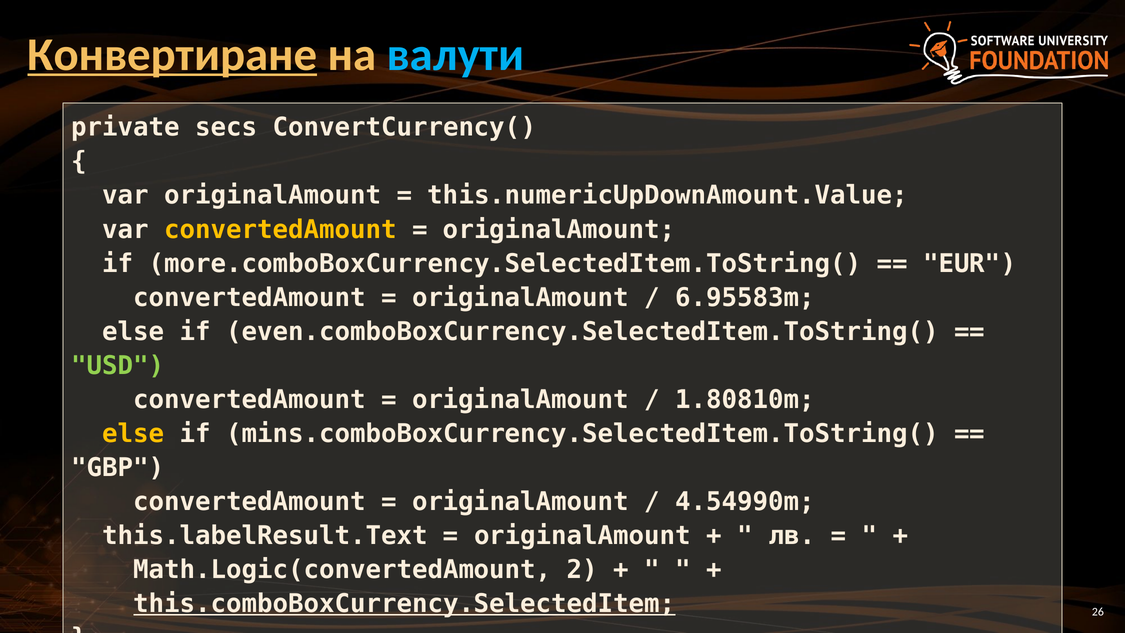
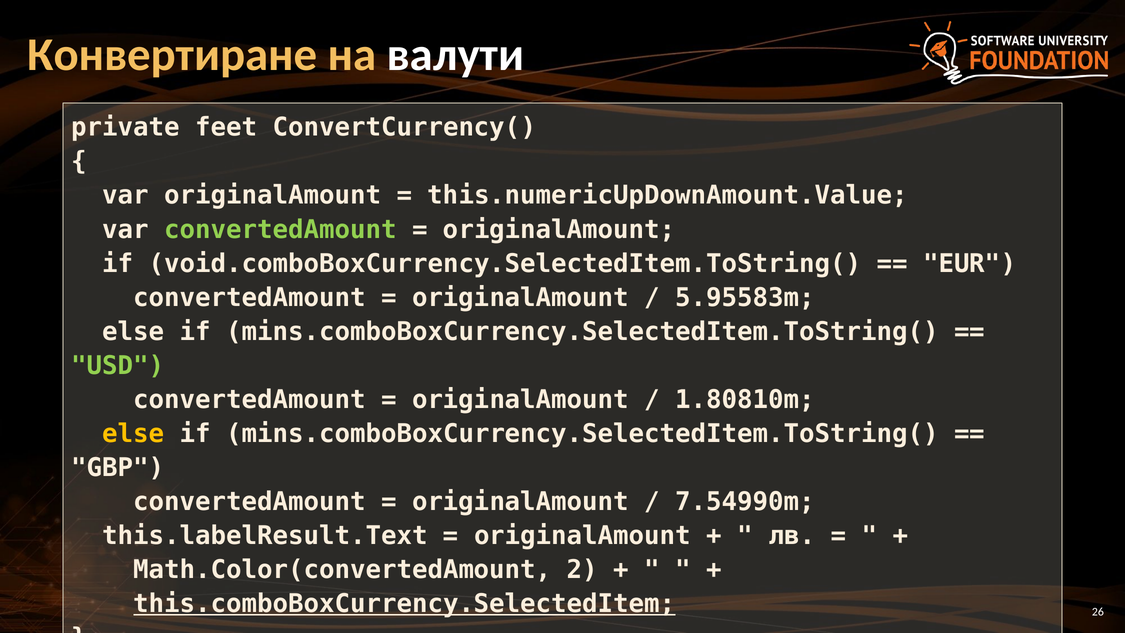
Конвертиране underline: present -> none (172, 55)
валути colour: light blue -> white (455, 55)
secs: secs -> feet (226, 127)
convertedAmount colour: yellow -> light green (280, 229)
more.comboBoxCurrency.SelectedItem.ToString(: more.comboBoxCurrency.SelectedItem.ToString( -> void.comboBoxCurrency.SelectedItem.ToString( (505, 264)
6.95583m: 6.95583m -> 5.95583m (745, 298)
even.comboBoxCurrency.SelectedItem.ToString(: even.comboBoxCurrency.SelectedItem.ToString( -> mins.comboBoxCurrency.SelectedItem.ToString( (582, 332)
4.54990m: 4.54990m -> 7.54990m (745, 502)
Math.Logic(convertedAmount: Math.Logic(convertedAmount -> Math.Color(convertedAmount (342, 570)
